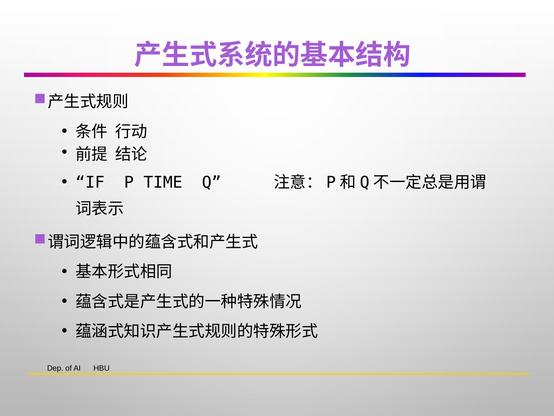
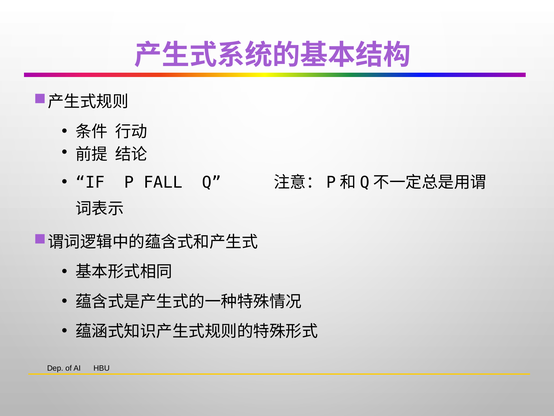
TIME: TIME -> FALL (163, 182)
